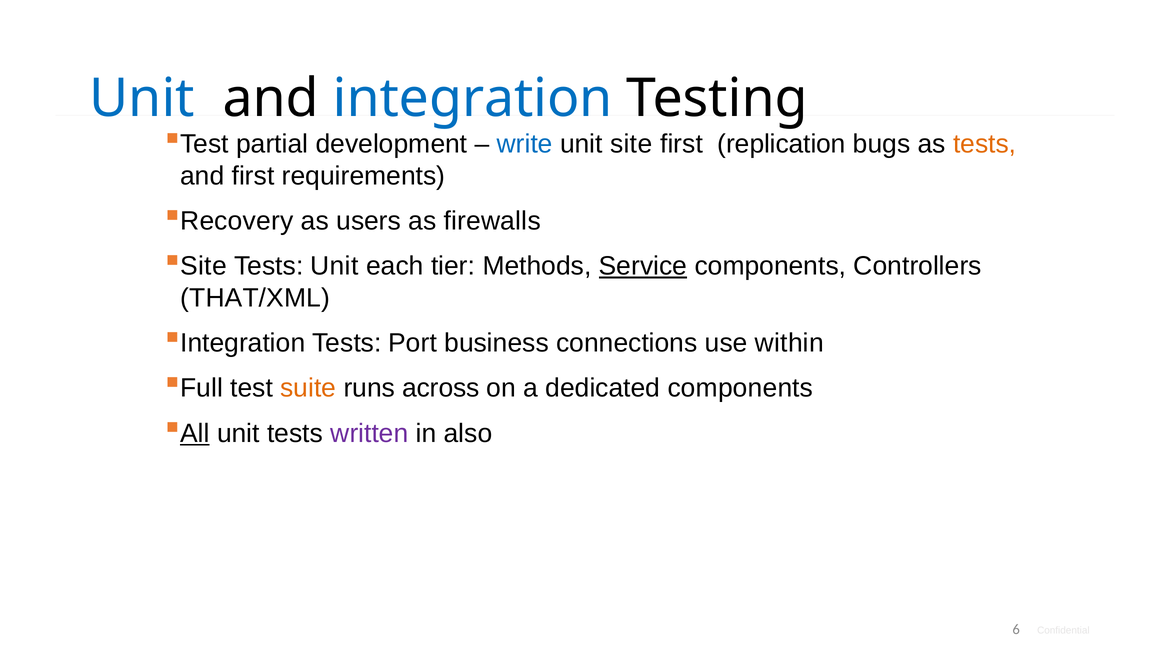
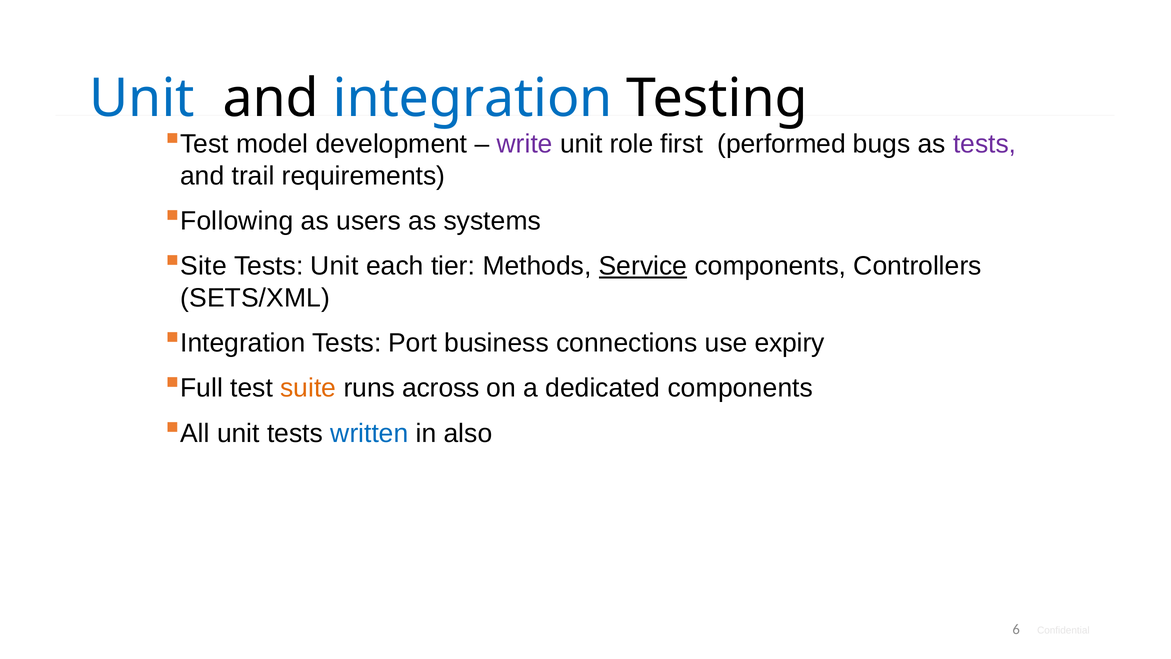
partial: partial -> model (272, 144)
write colour: blue -> purple (525, 144)
unit site: site -> role (632, 144)
replication: replication -> performed (782, 144)
tests colour: orange -> purple (985, 144)
and first: first -> trail (253, 176)
Recovery: Recovery -> Following (237, 221)
firewalls: firewalls -> systems (492, 221)
THAT/XML: THAT/XML -> SETS/XML (255, 298)
within: within -> expiry (790, 343)
All underline: present -> none (195, 433)
written colour: purple -> blue (369, 433)
